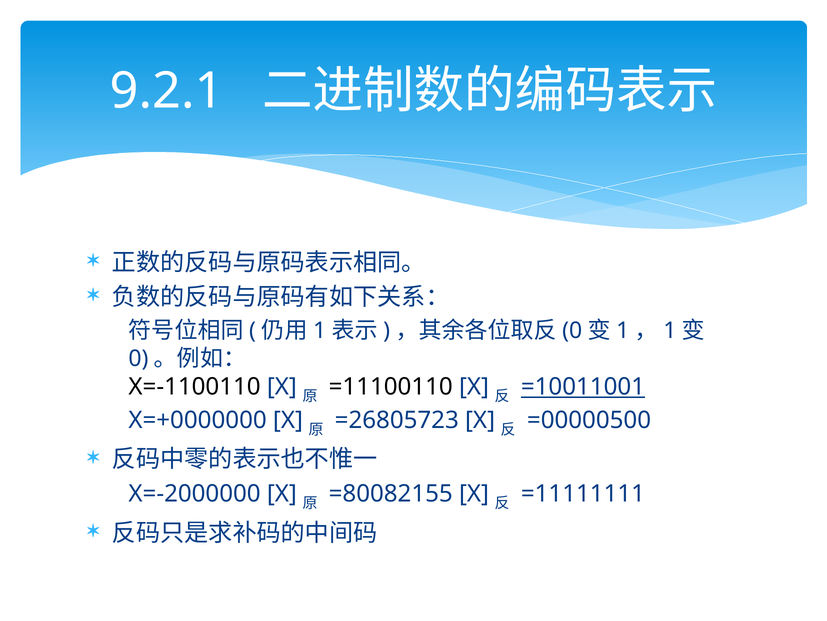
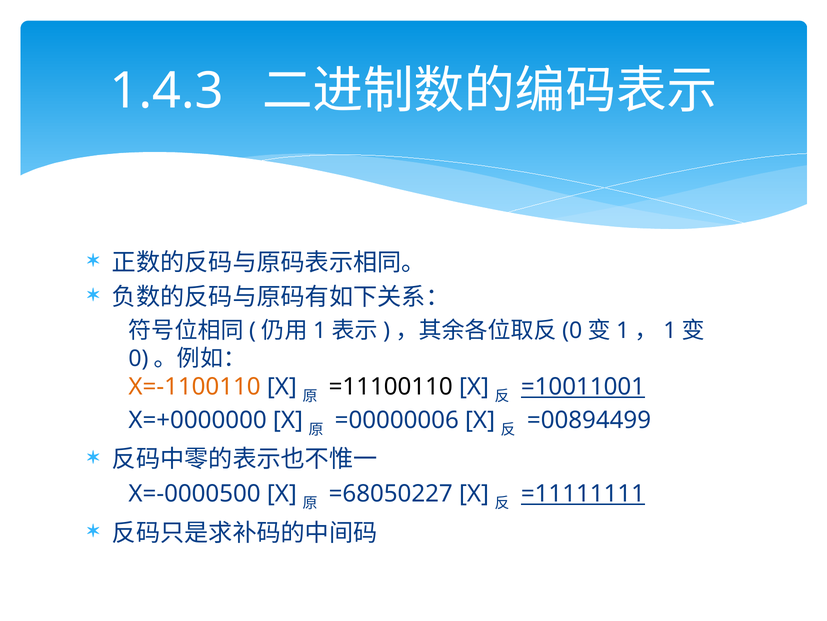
9.2.1: 9.2.1 -> 1.4.3 (167, 91)
X=-1100110 colour: black -> orange (195, 386)
=26805723: =26805723 -> =00000006 (397, 420)
=00000500: =00000500 -> =00894499 (589, 420)
X=-2000000: X=-2000000 -> X=-0000500 (195, 493)
=80082155: =80082155 -> =68050227 (391, 493)
=11111111 underline: none -> present (583, 493)
